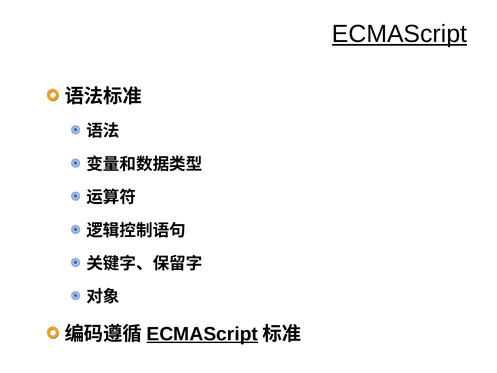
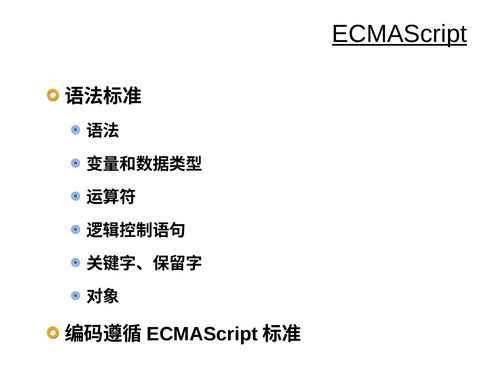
ECMAScript underline: present -> none (202, 334)
